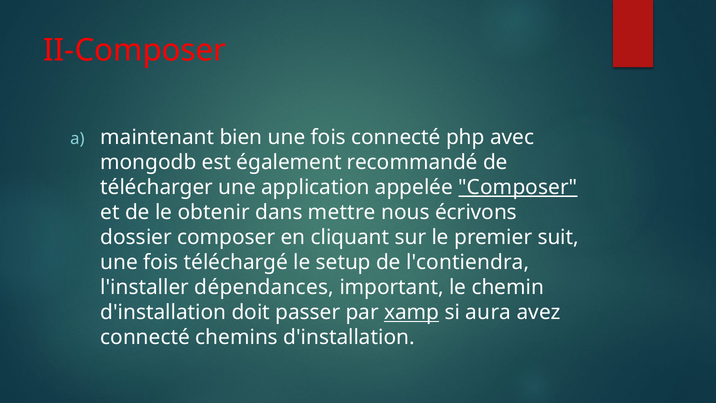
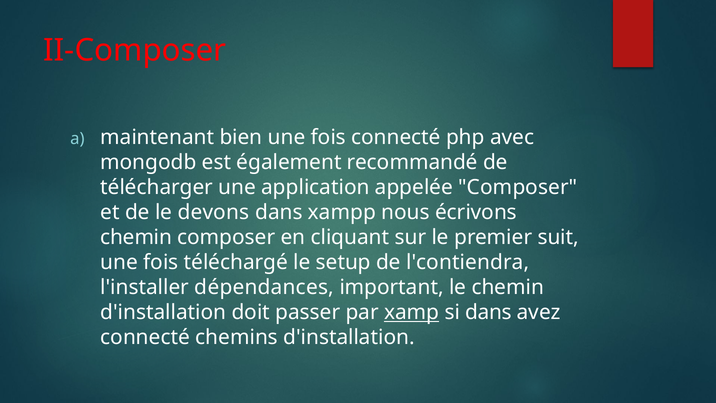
Composer underline: present -> none (518, 187)
obtenir: obtenir -> devons (214, 212)
mettre: mettre -> xampp (342, 212)
dossier: dossier -> chemin (136, 237)
si aura: aura -> dans (488, 312)
